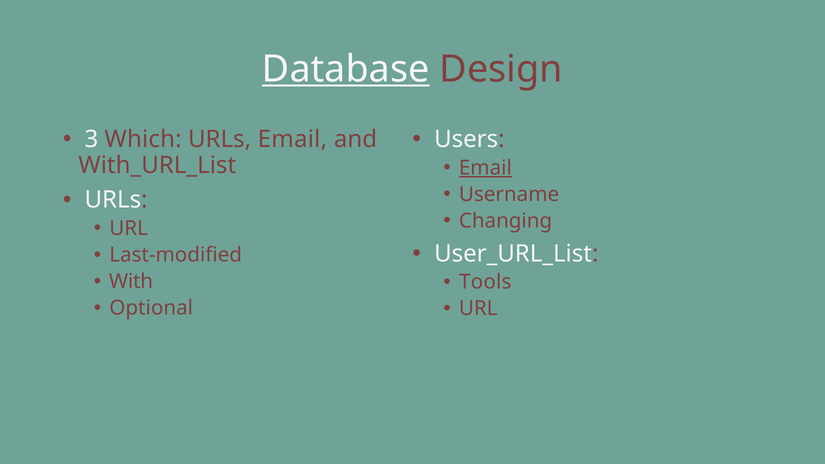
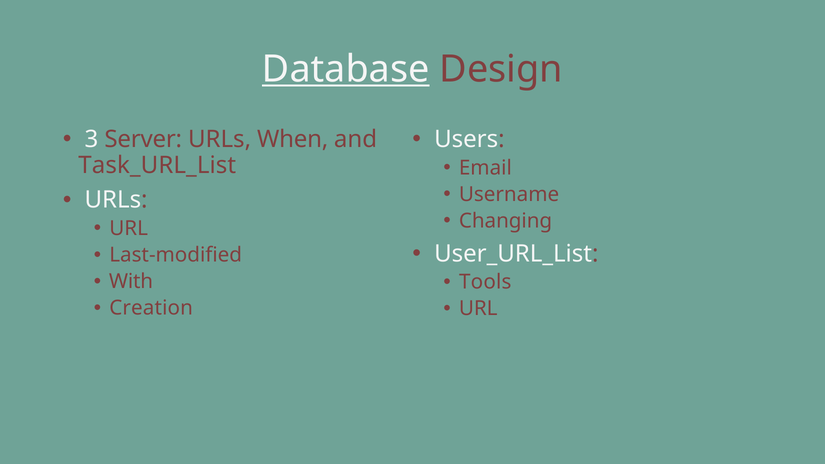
Which: Which -> Server (143, 139)
URLs Email: Email -> When (293, 139)
Email underline: present -> none (485, 168)
With_URL_List: With_URL_List -> Task_URL_List (157, 165)
Optional: Optional -> Creation (151, 308)
